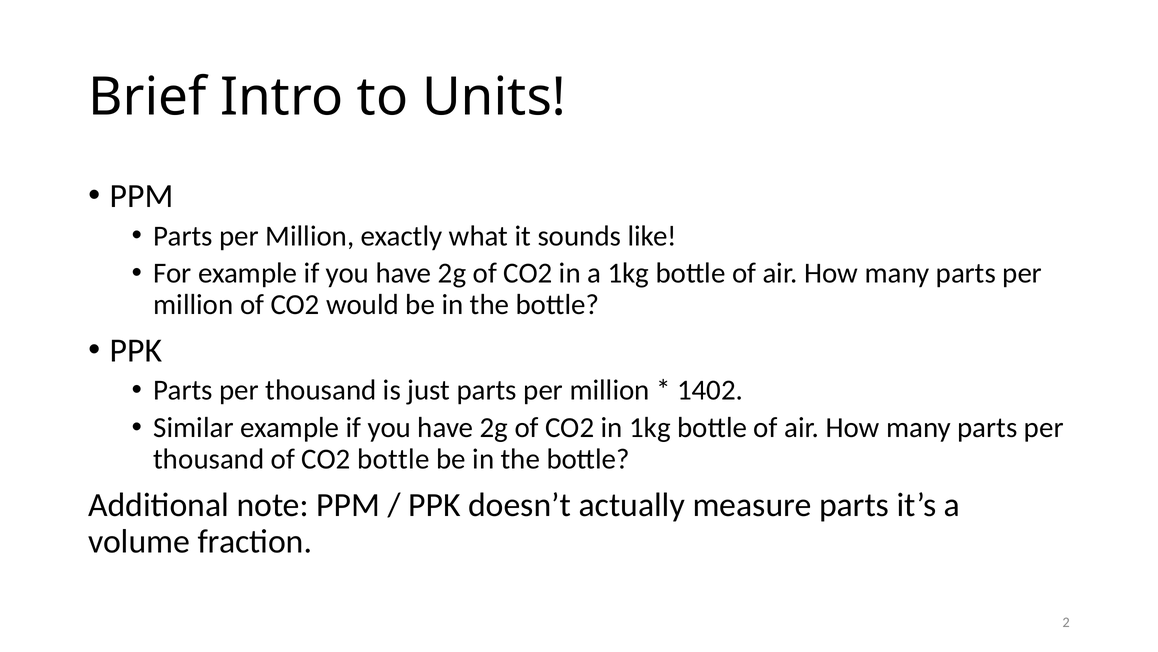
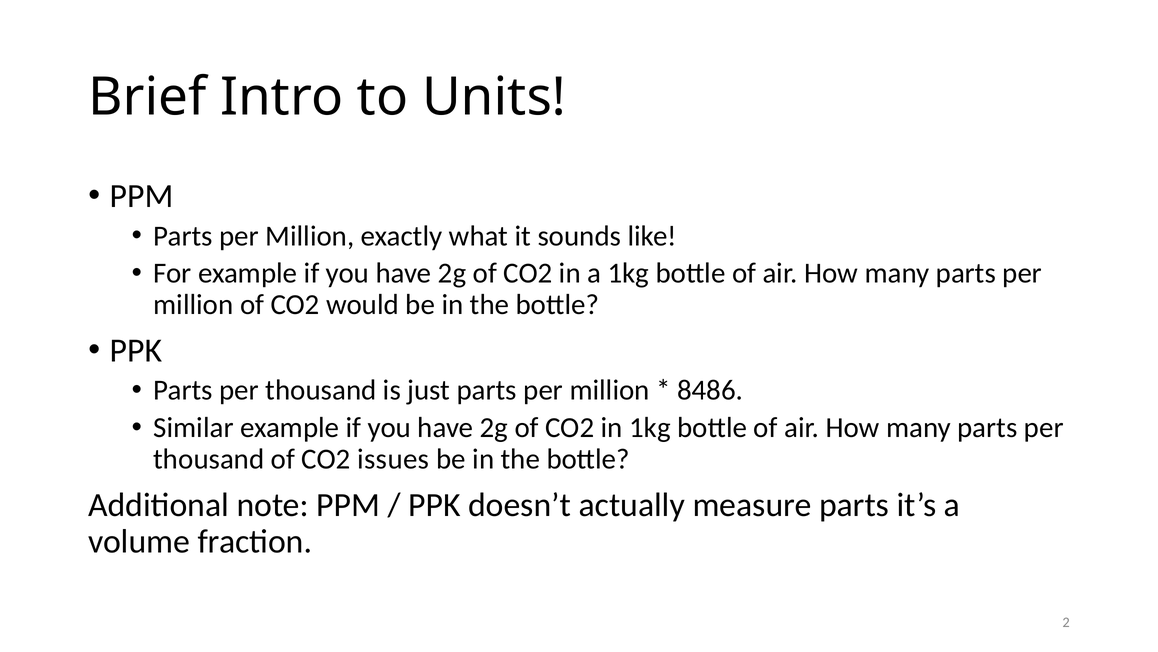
1402: 1402 -> 8486 (710, 390)
CO2 bottle: bottle -> issues (393, 459)
